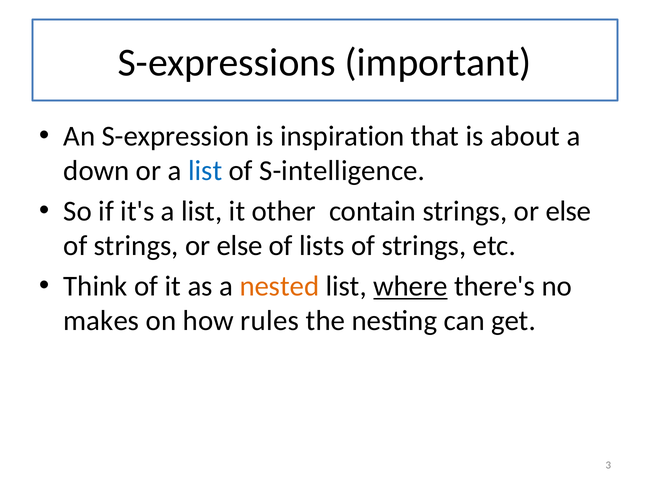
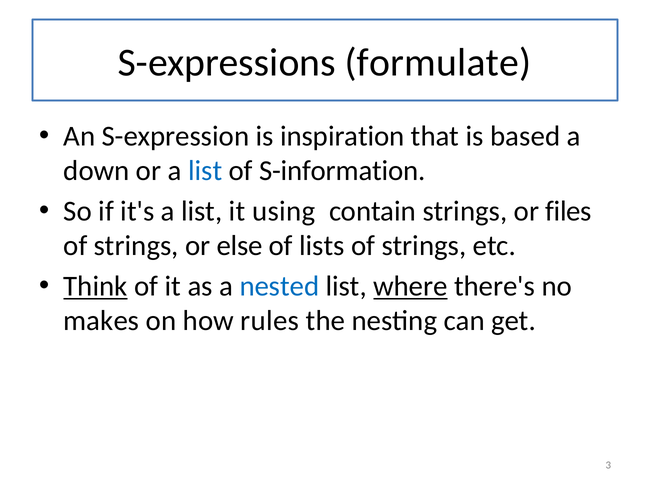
important: important -> formulate (438, 63)
about: about -> based (525, 136)
S-intelligence: S-intelligence -> S-information (342, 171)
other: other -> using (284, 211)
contain strings or else: else -> files (568, 211)
Think underline: none -> present (95, 287)
nested colour: orange -> blue (279, 287)
